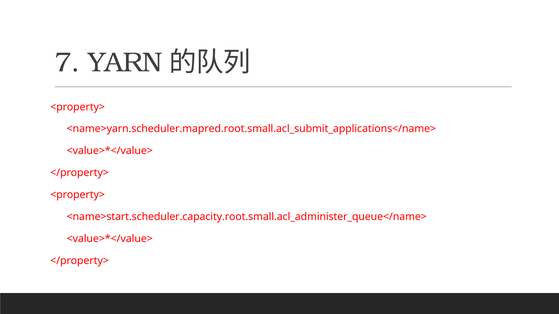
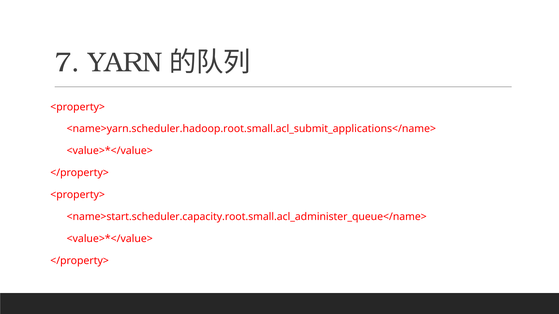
<name>yarn.scheduler.mapred.root.small.acl_submit_applications</name>: <name>yarn.scheduler.mapred.root.small.acl_submit_applications</name> -> <name>yarn.scheduler.hadoop.root.small.acl_submit_applications</name> (251, 129)
